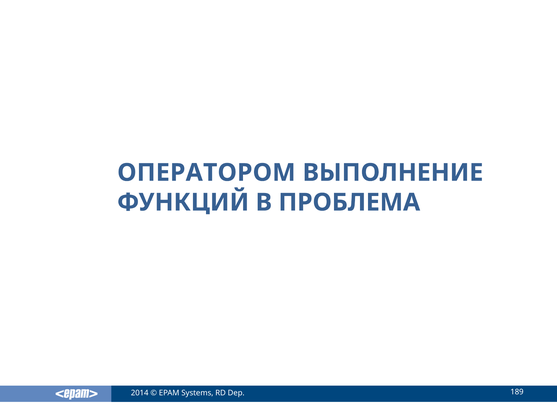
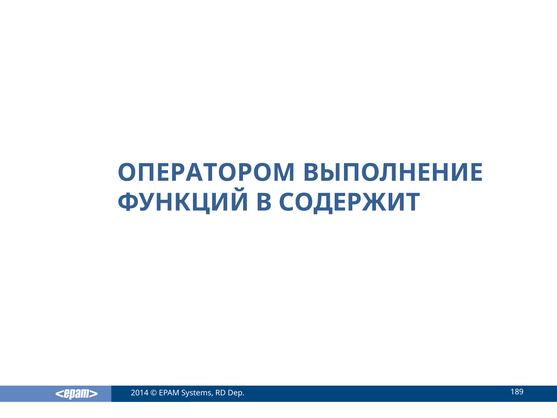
ПРОБЛЕМА: ПРОБЛЕМА -> СОДЕРЖИТ (349, 202)
